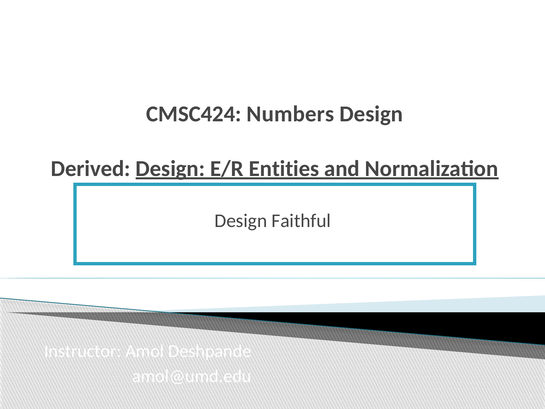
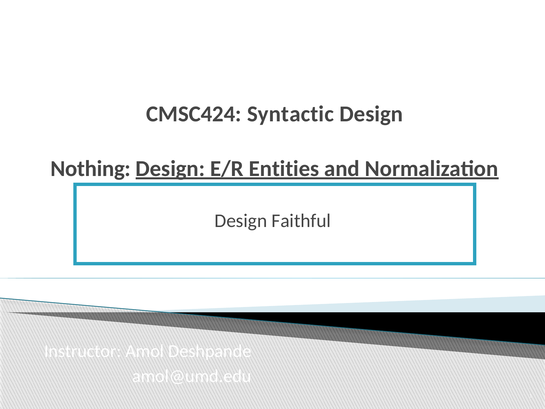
Numbers: Numbers -> Syntactic (290, 114)
Derived: Derived -> Nothing (91, 168)
